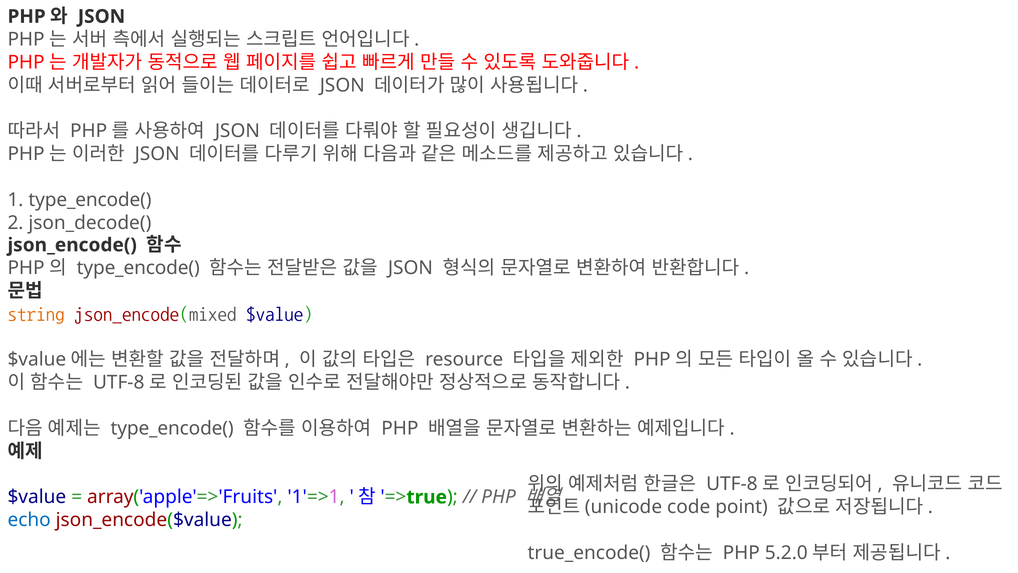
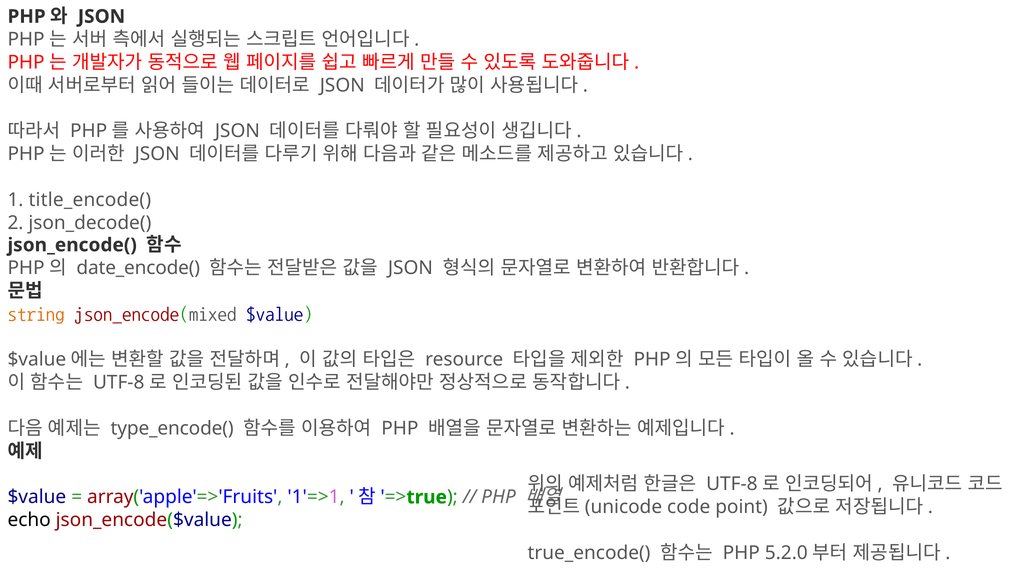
1 type_encode(: type_encode( -> title_encode( (90, 200)
type_encode(: type_encode( -> date_encode( (138, 268)
echo colour: blue -> black (29, 520)
